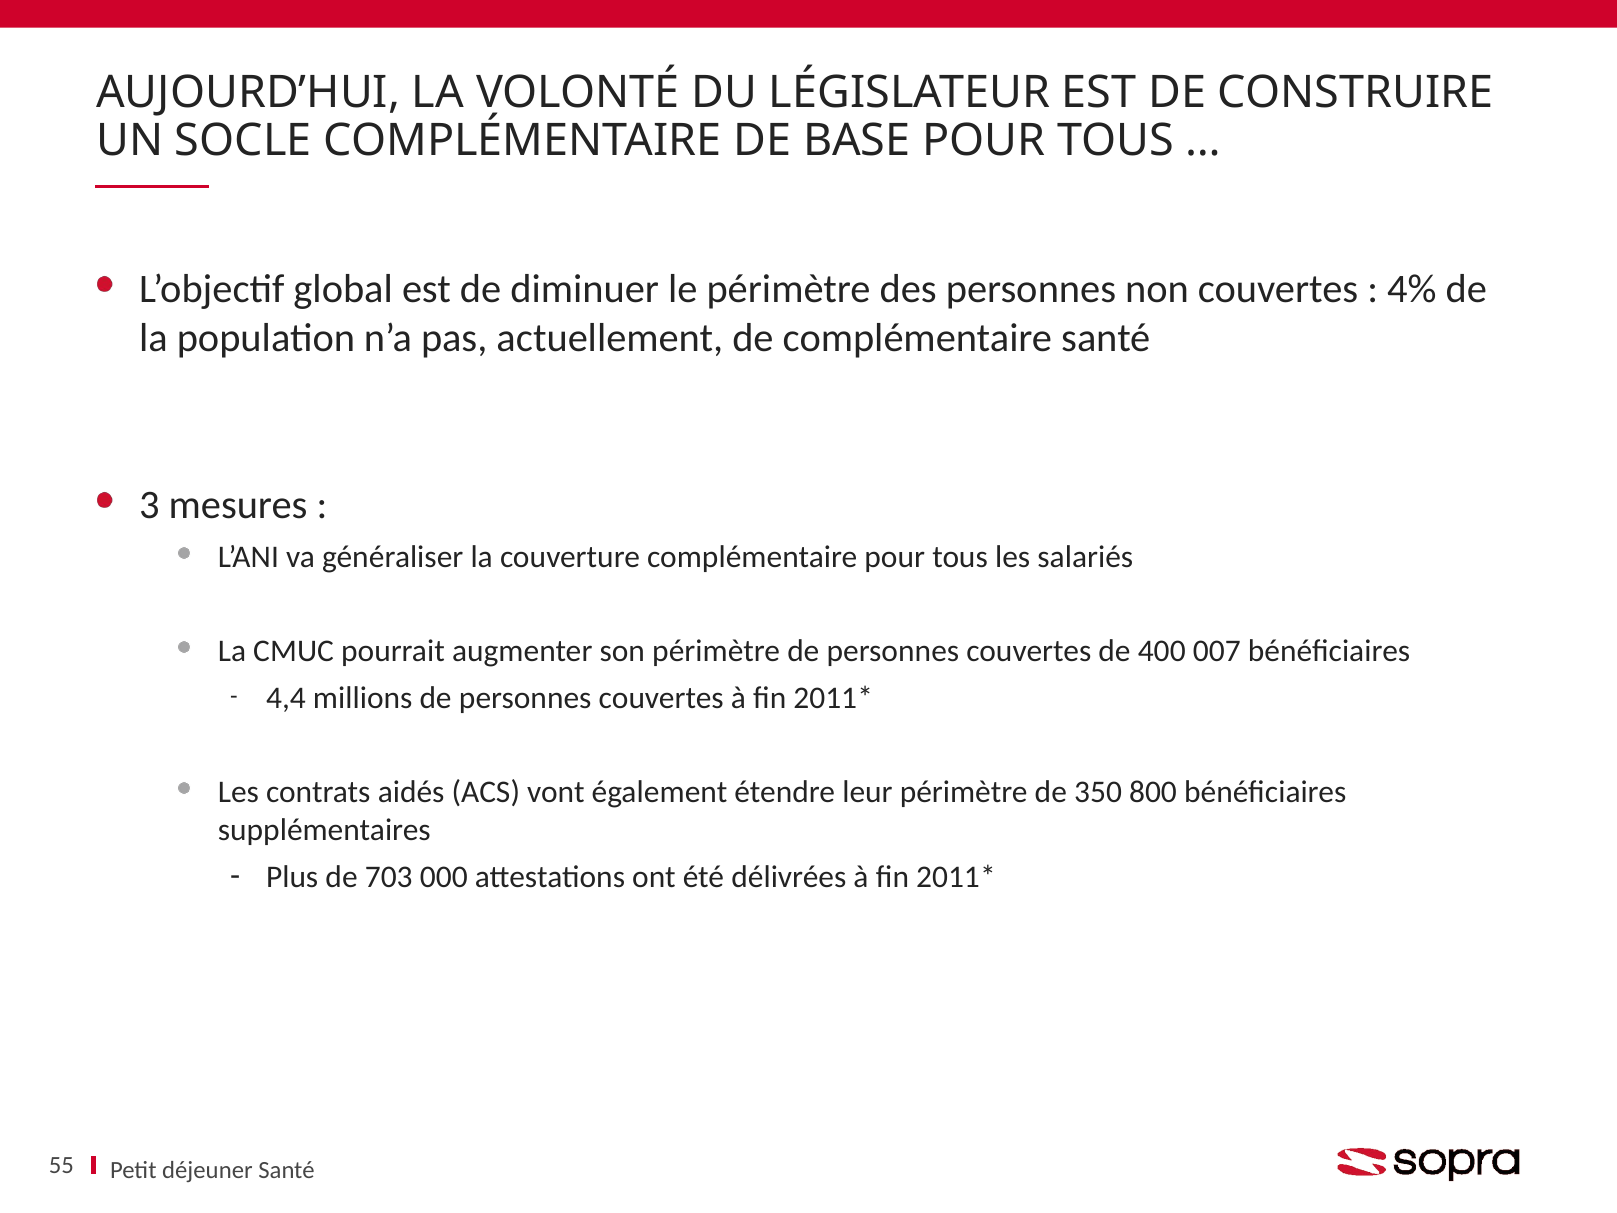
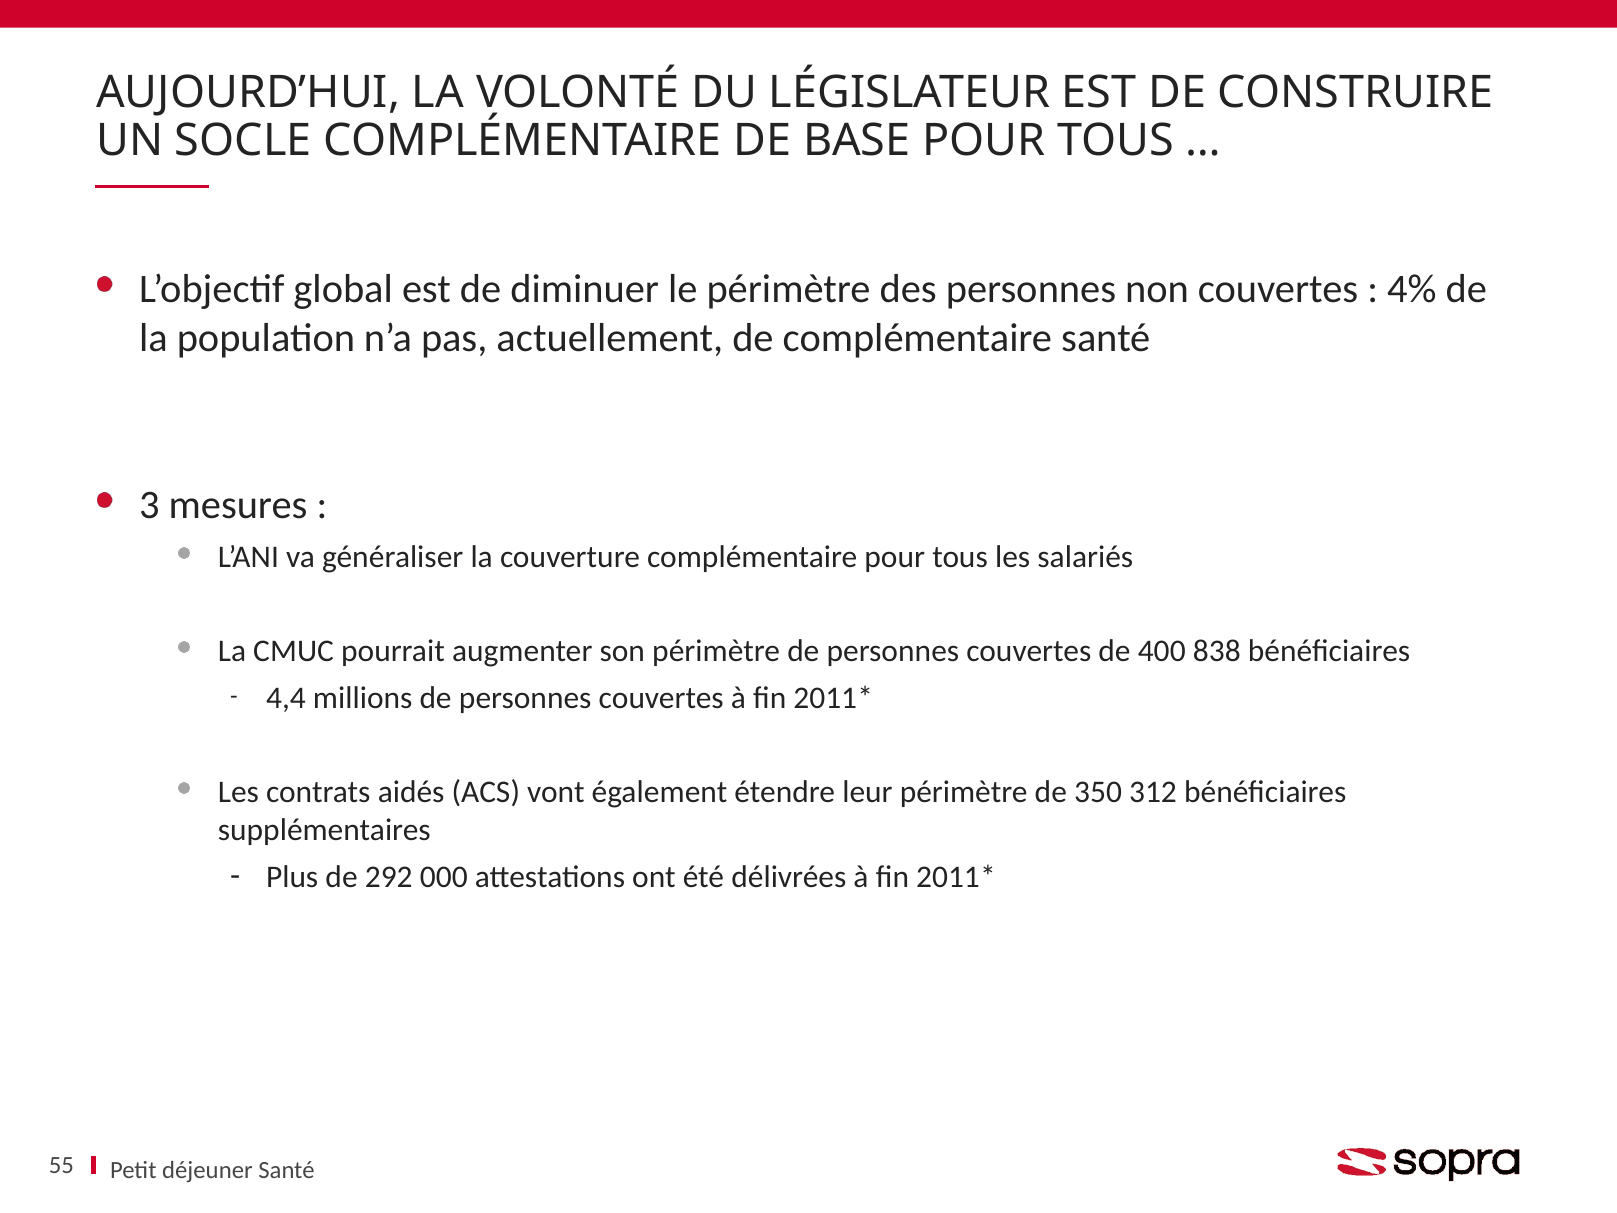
007: 007 -> 838 (1217, 651)
800: 800 -> 312 (1153, 792)
703: 703 -> 292 (389, 877)
